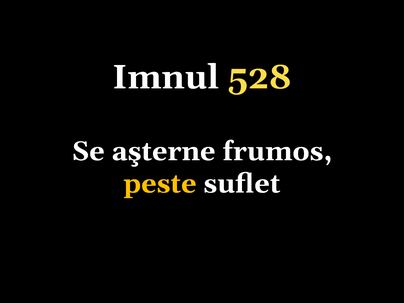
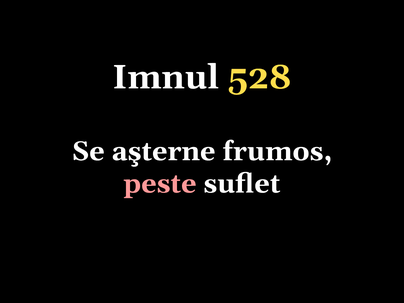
peste colour: yellow -> pink (160, 184)
